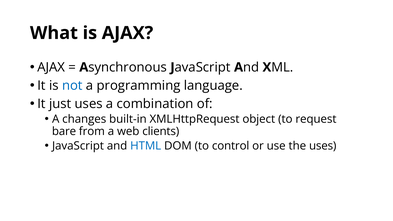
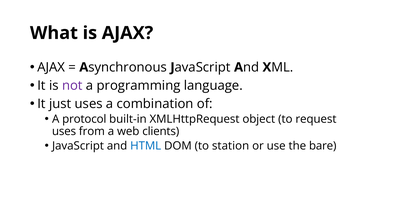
not colour: blue -> purple (72, 86)
changes: changes -> protocol (84, 119)
bare: bare -> uses (64, 131)
control: control -> station (231, 146)
the uses: uses -> bare (323, 146)
